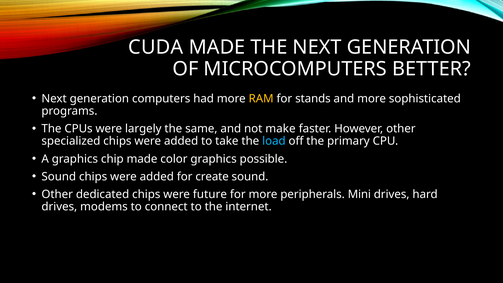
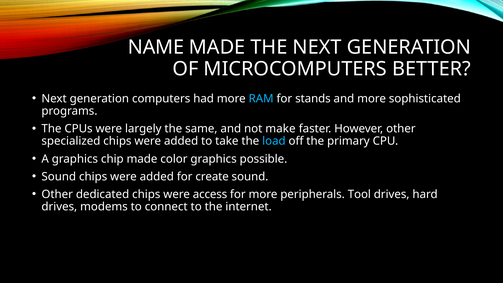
CUDA: CUDA -> NAME (156, 47)
RAM colour: yellow -> light blue (261, 99)
future: future -> access (210, 194)
Mini: Mini -> Tool (359, 194)
